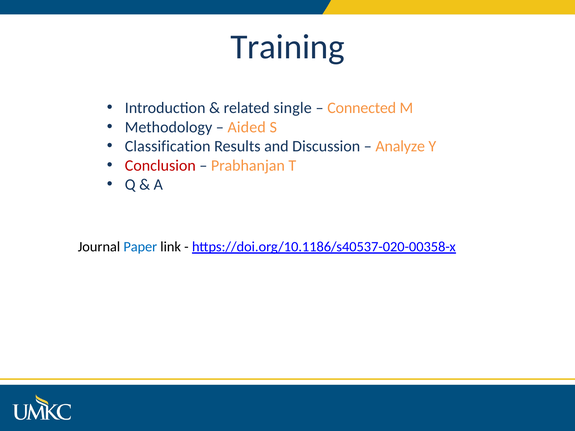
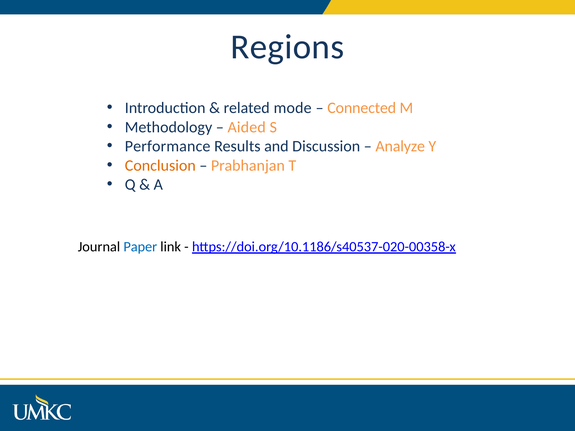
Training: Training -> Regions (287, 47)
single: single -> mode (293, 108)
Classification: Classification -> Performance (168, 146)
Conclusion colour: red -> orange (160, 166)
